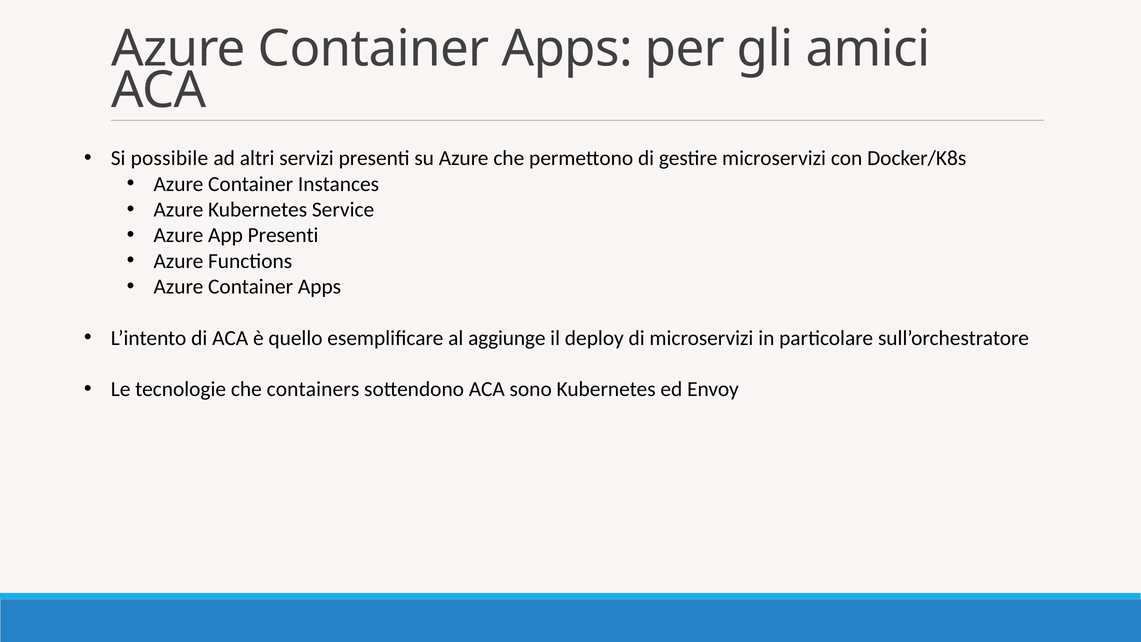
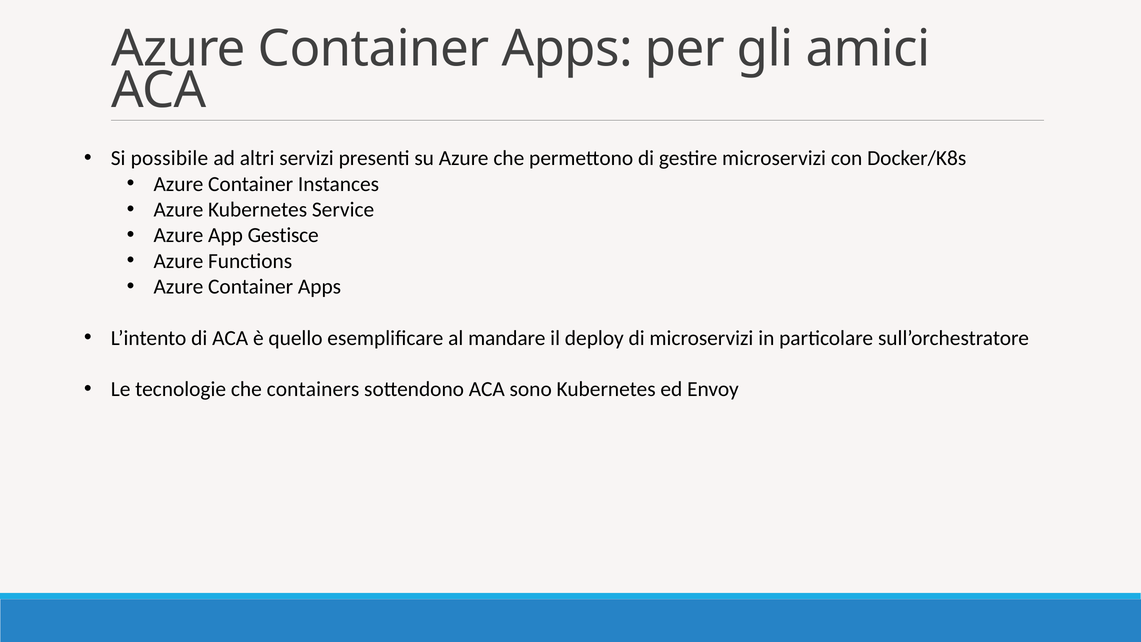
App Presenti: Presenti -> Gestisce (283, 235)
aggiunge: aggiunge -> mandare (507, 338)
